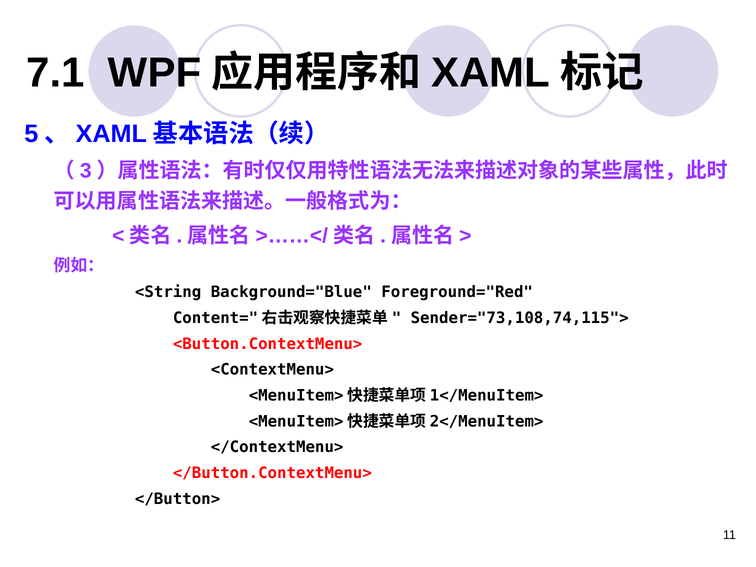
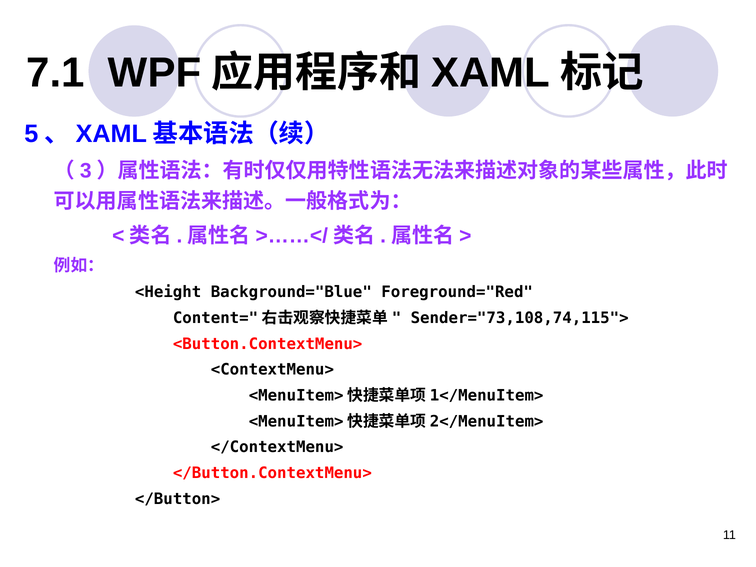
<String: <String -> <Height (168, 292)
